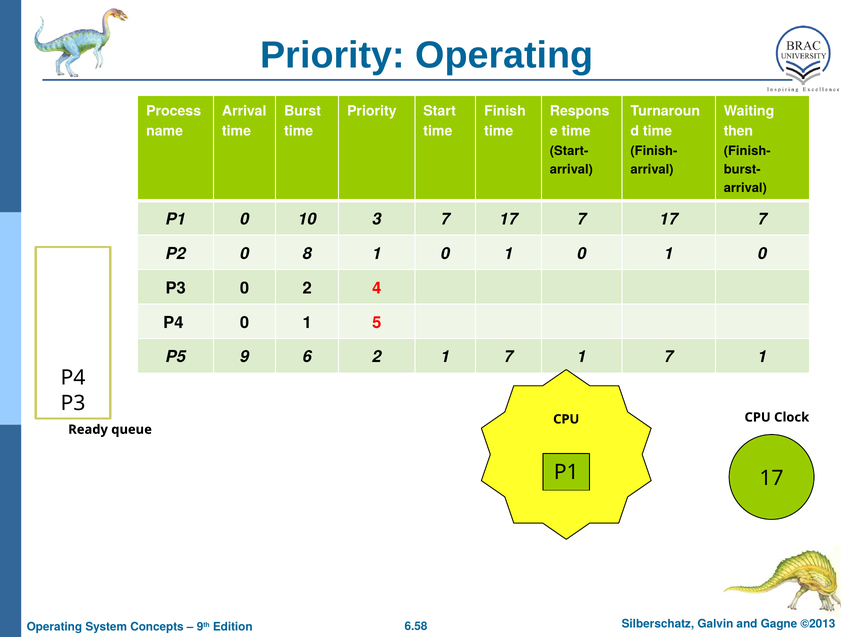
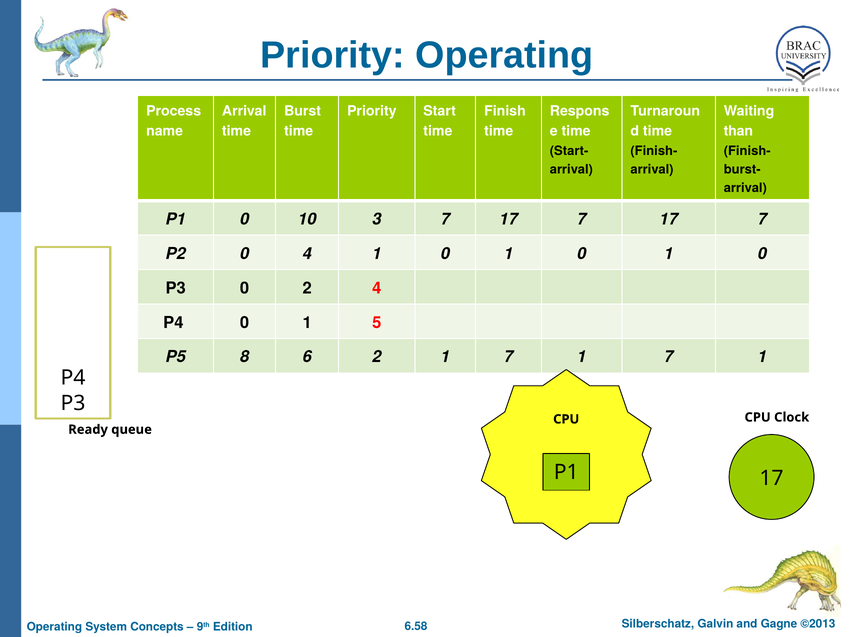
then: then -> than (738, 131)
0 8: 8 -> 4 (307, 254)
9: 9 -> 8 (245, 357)
